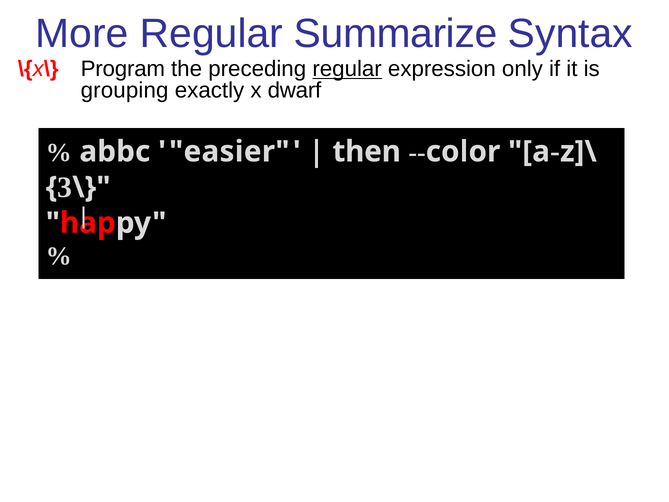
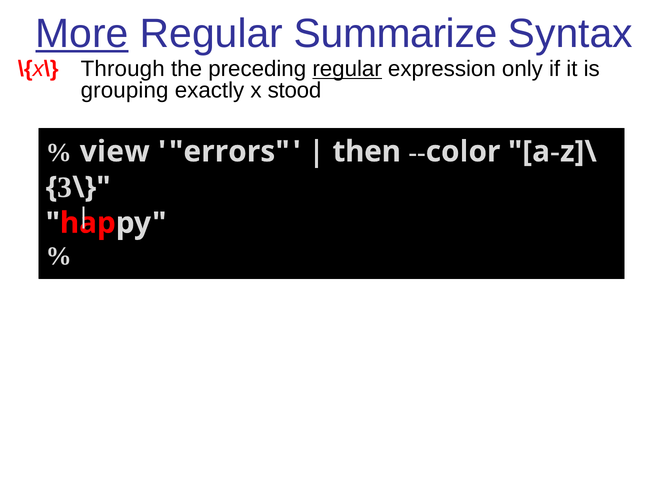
More underline: none -> present (82, 33)
Program: Program -> Through (123, 69)
dwarf: dwarf -> stood (294, 90)
abbc: abbc -> view (115, 151)
easier: easier -> errors (229, 151)
